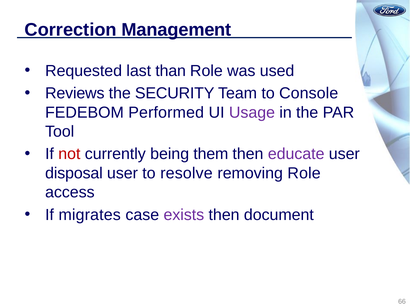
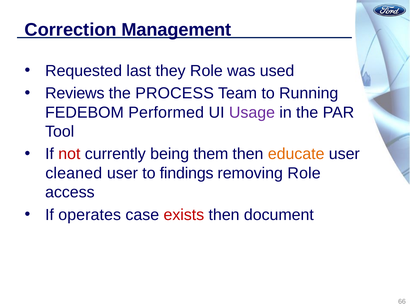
than: than -> they (171, 71)
SECURITY: SECURITY -> PROCESS (175, 93)
Console: Console -> Running (309, 93)
educate colour: purple -> orange (296, 154)
disposal: disposal -> cleaned (74, 173)
resolve: resolve -> findings (187, 173)
migrates: migrates -> operates (90, 214)
exists colour: purple -> red (184, 214)
